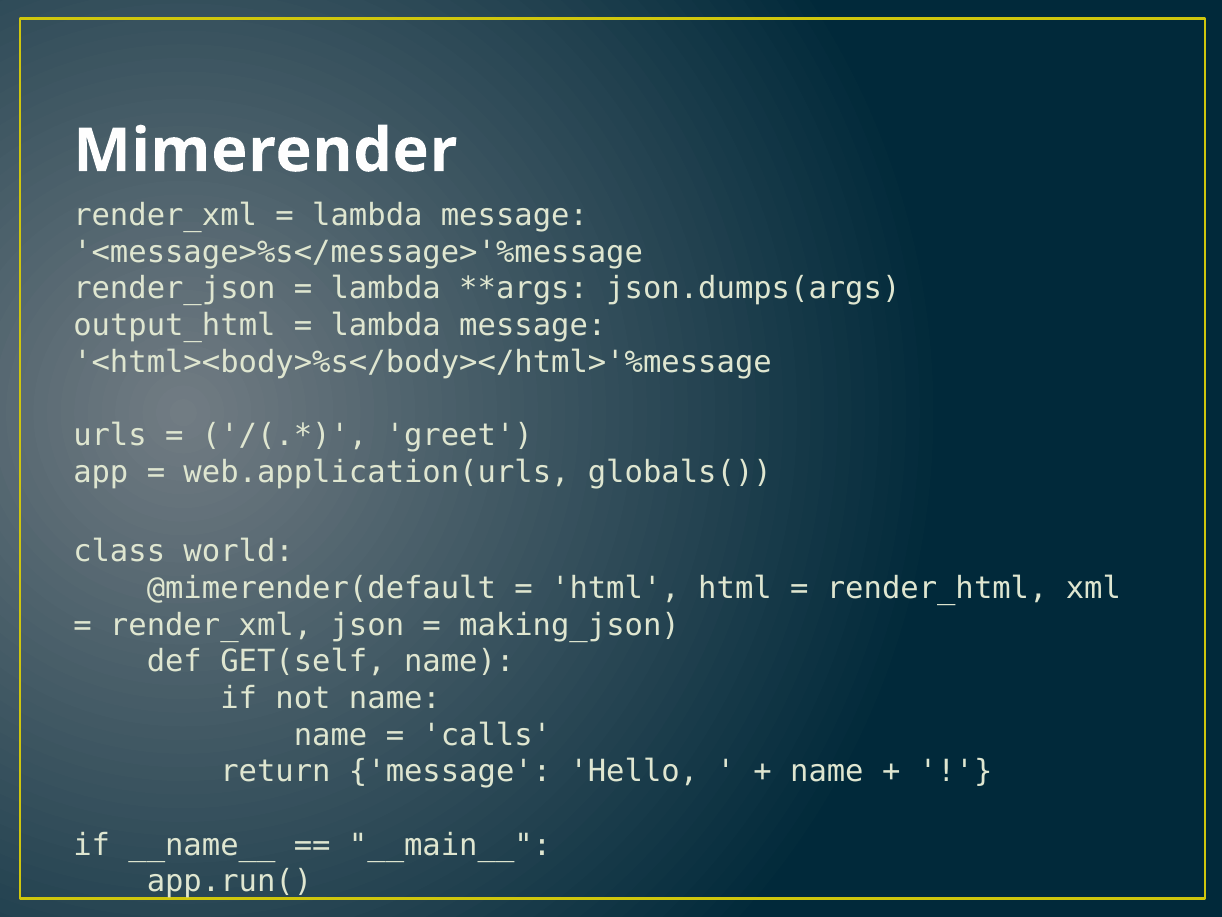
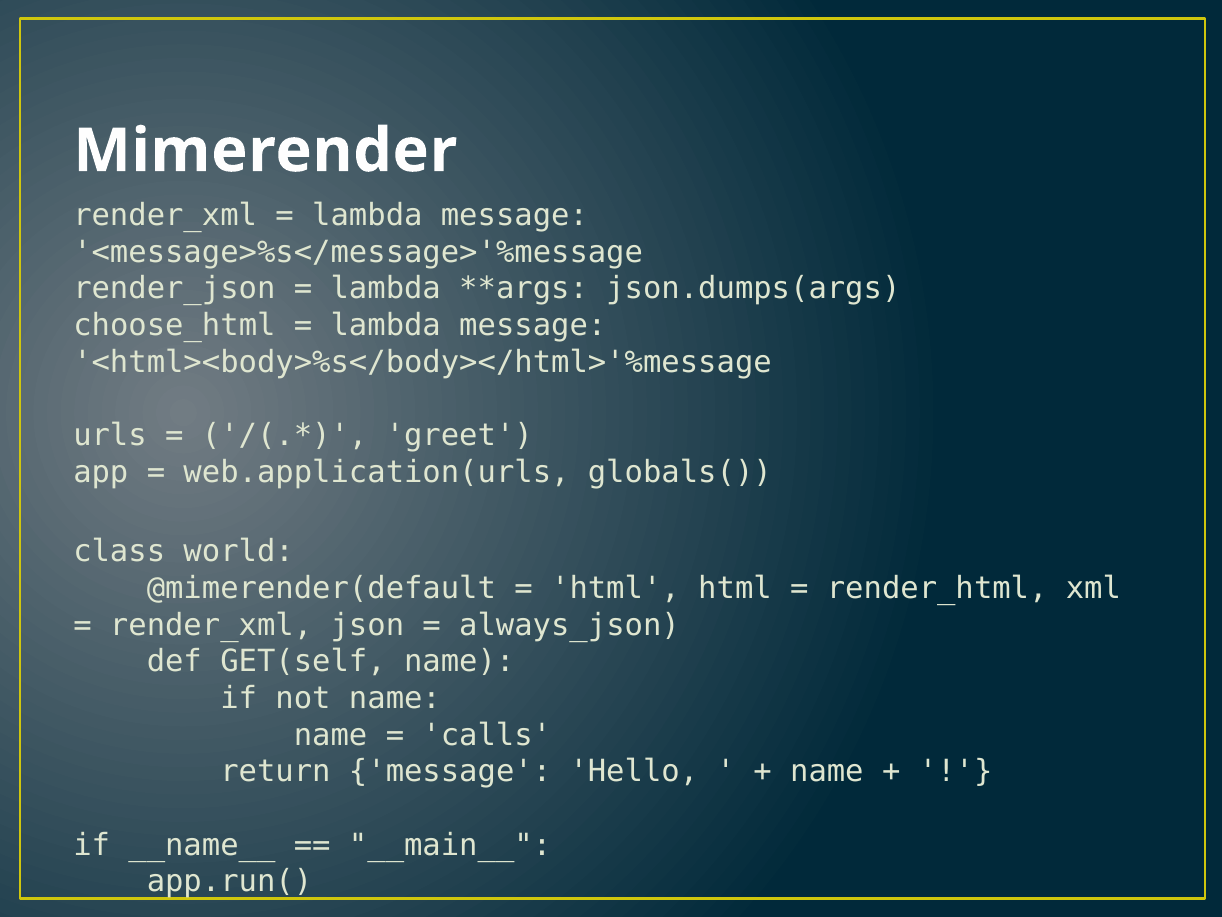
output_html: output_html -> choose_html (174, 325)
making_json: making_json -> always_json (570, 625)
